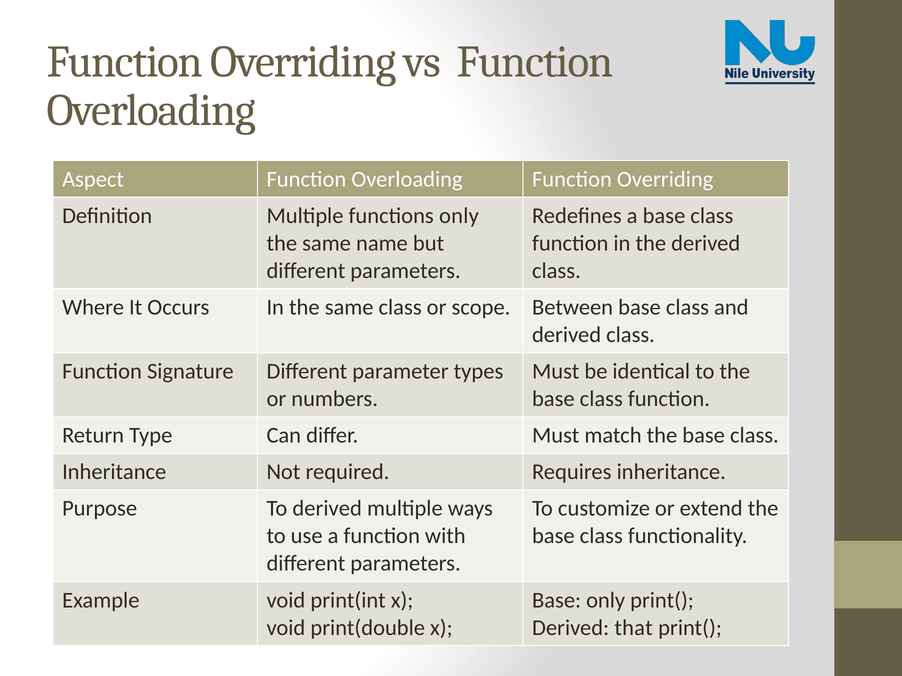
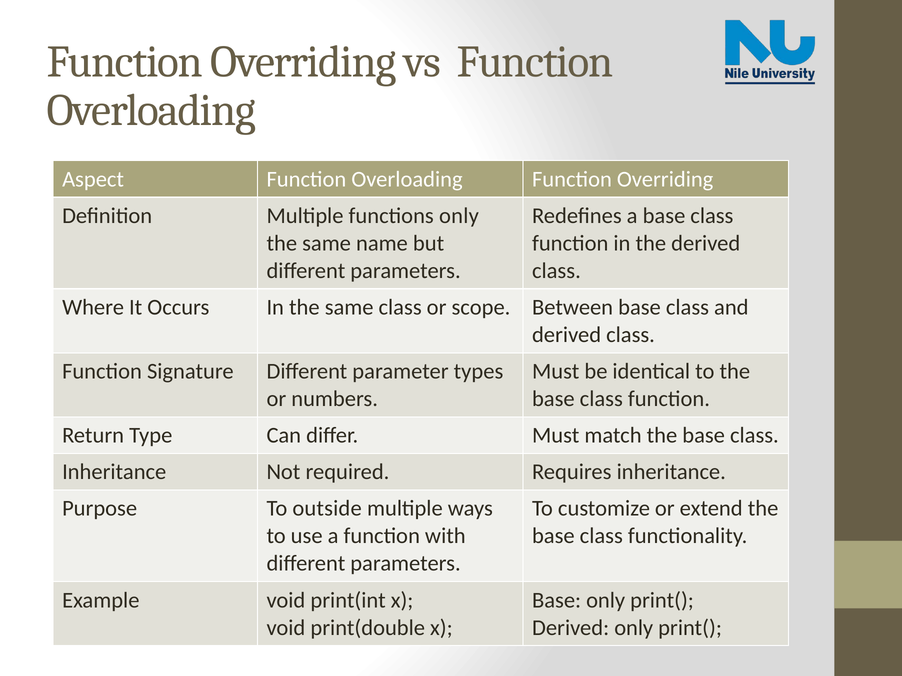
To derived: derived -> outside (327, 509)
Derived that: that -> only (634, 628)
